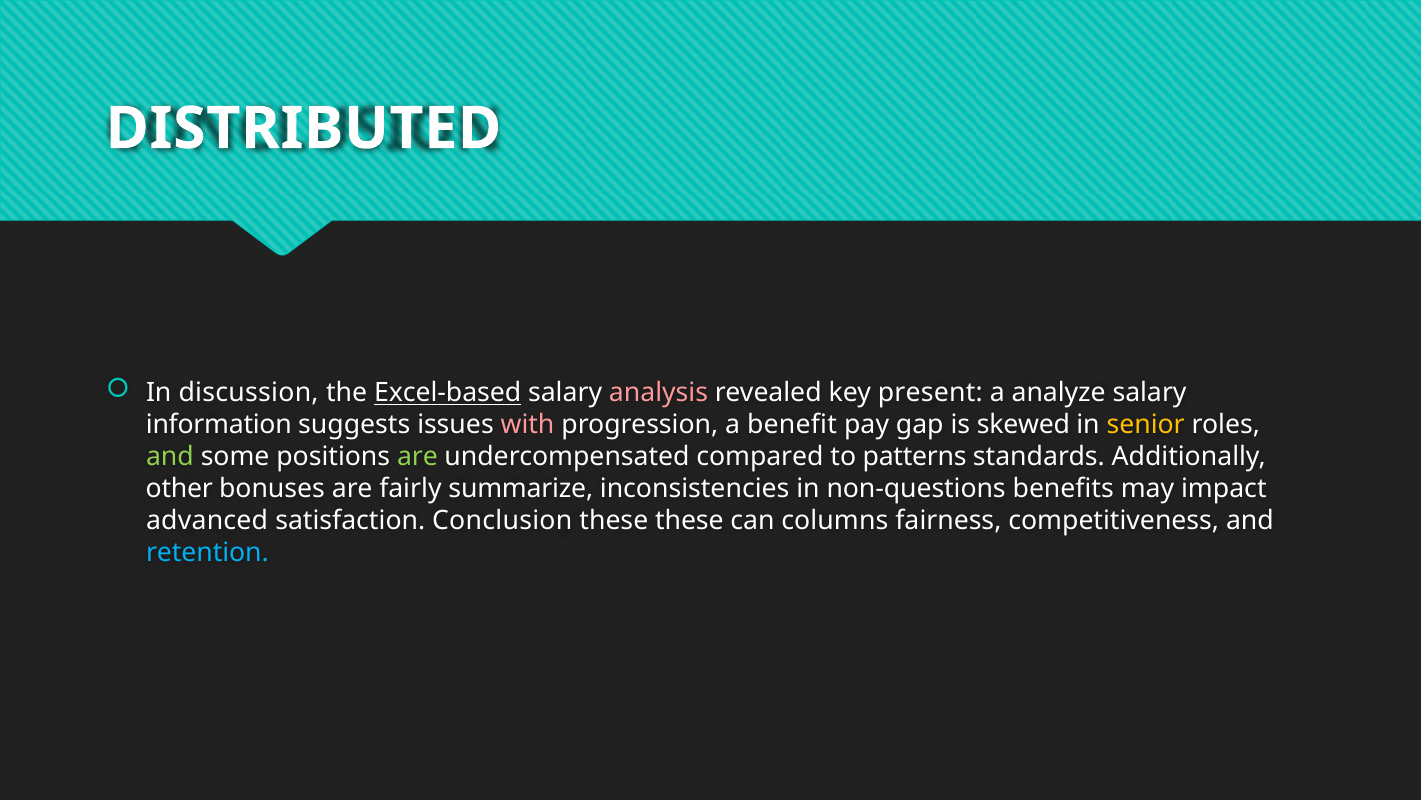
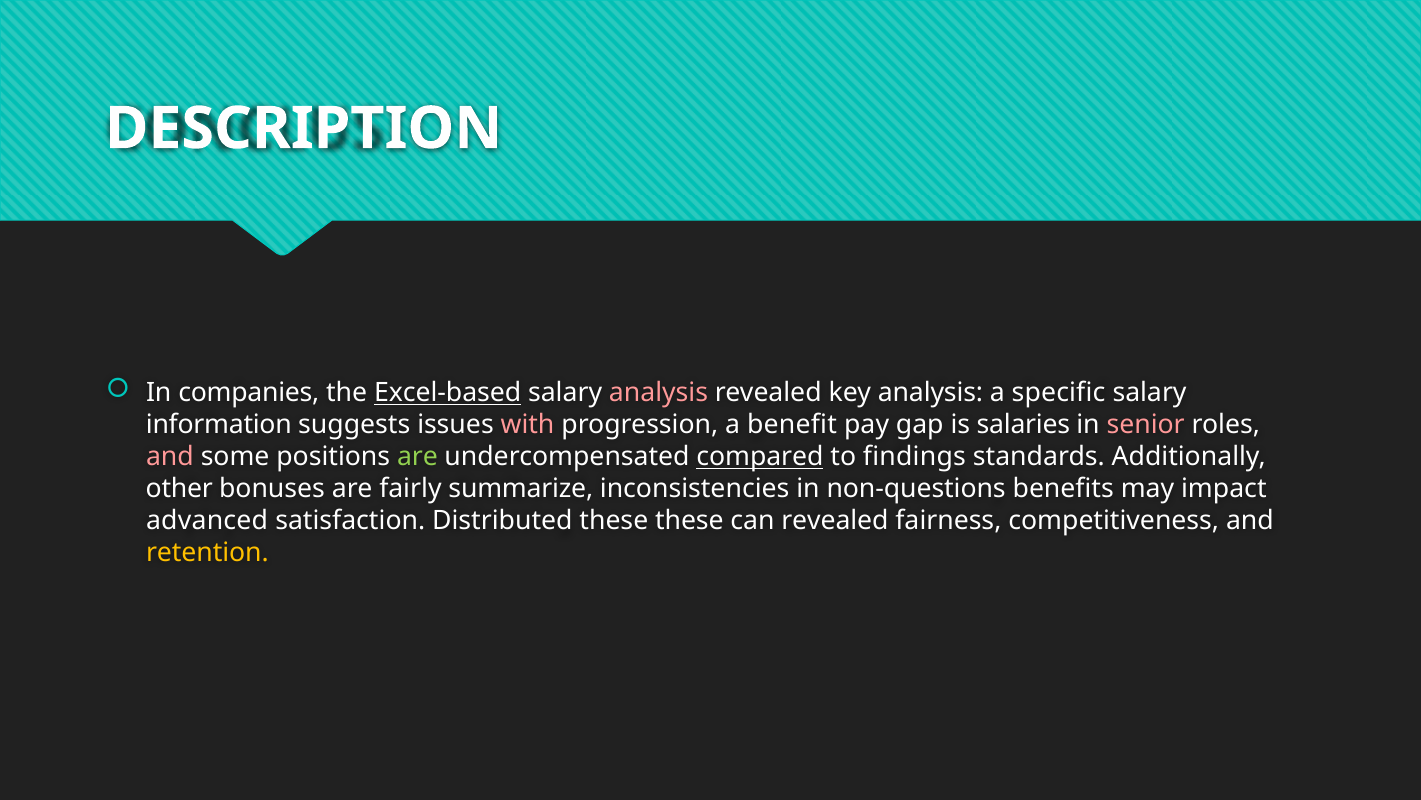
DISTRIBUTED: DISTRIBUTED -> DESCRIPTION (304, 128)
discussion: discussion -> companies (249, 393)
key present: present -> analysis (930, 393)
analyze: analyze -> specific (1059, 393)
skewed: skewed -> salaries (1023, 425)
senior colour: yellow -> pink (1146, 425)
and colour: light green -> pink (170, 457)
compared underline: none -> present (760, 457)
patterns: patterns -> findings (914, 457)
Conclusion: Conclusion -> Distributed (502, 521)
can columns: columns -> revealed (835, 521)
retention colour: light blue -> yellow (207, 553)
